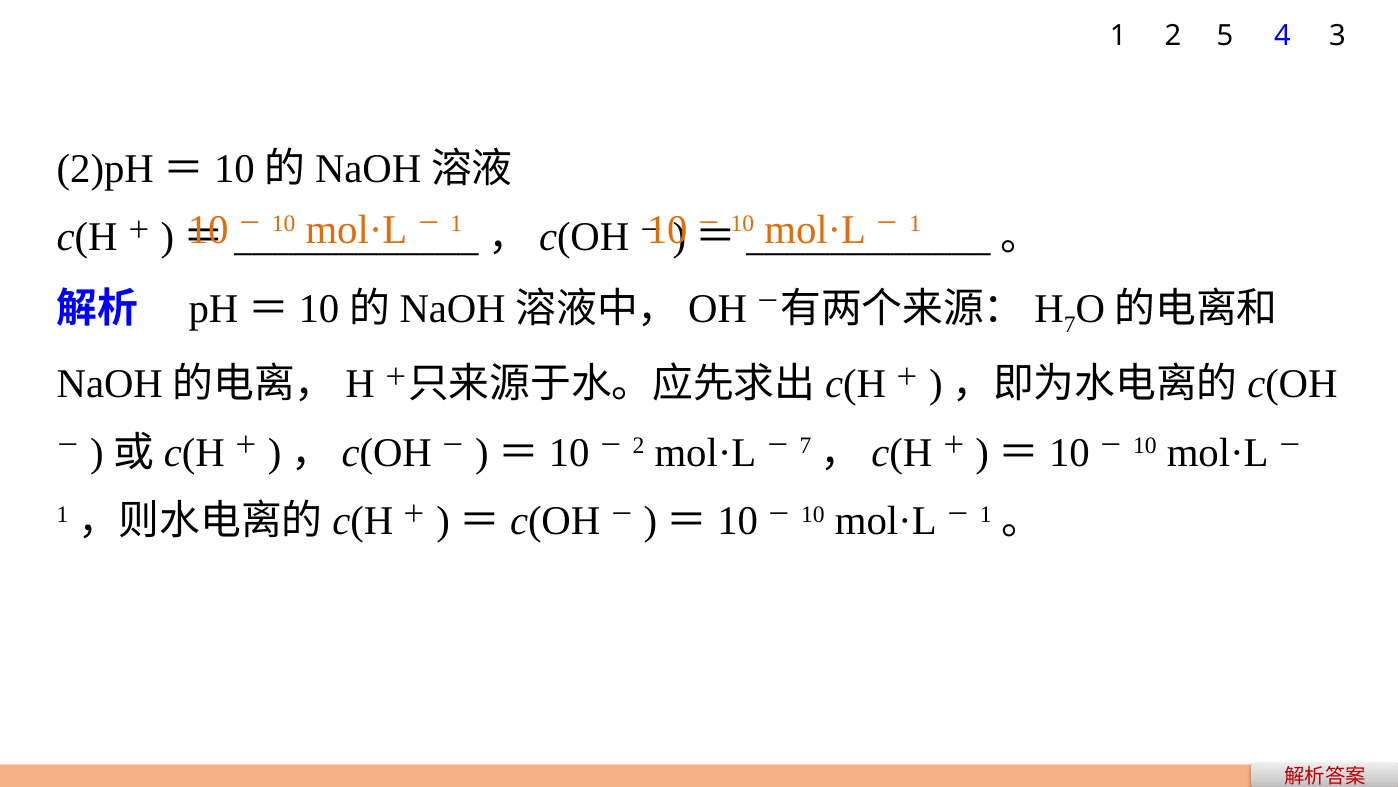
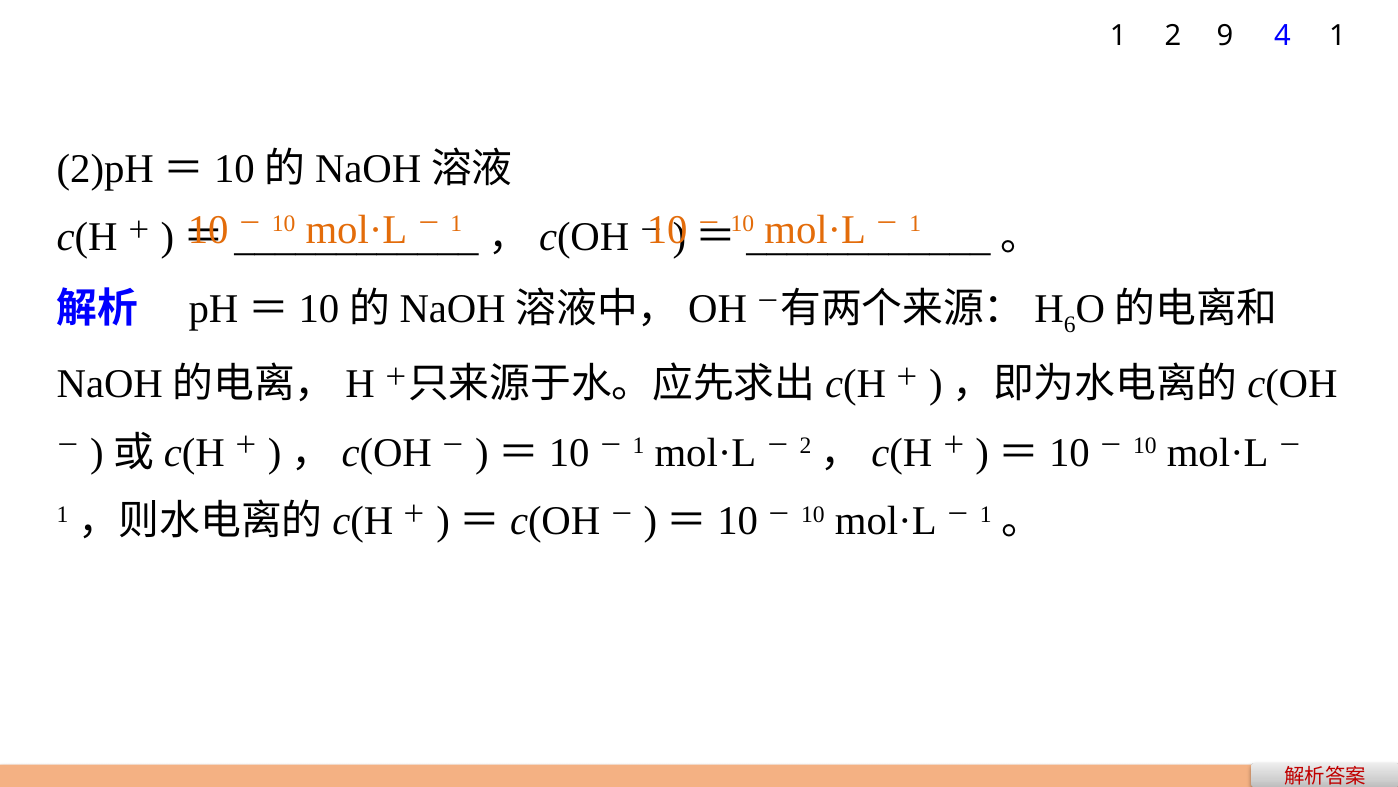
5: 5 -> 9 (1225, 36)
4 3: 3 -> 1 (1337, 36)
7: 7 -> 6 (1070, 324)
2: 2 -> 1 (639, 446)
7: 7 -> 2 (805, 446)
